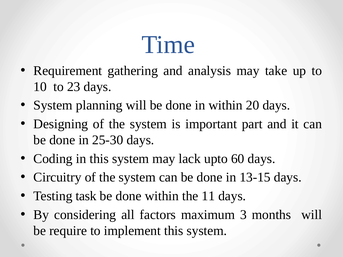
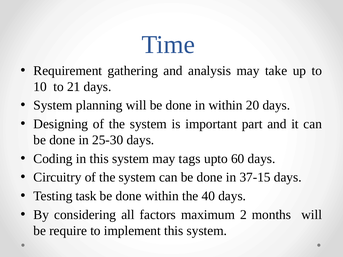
23: 23 -> 21 (74, 87)
lack: lack -> tags (190, 159)
13-15: 13-15 -> 37-15 (255, 177)
11: 11 -> 40 (208, 196)
3: 3 -> 2 (243, 215)
